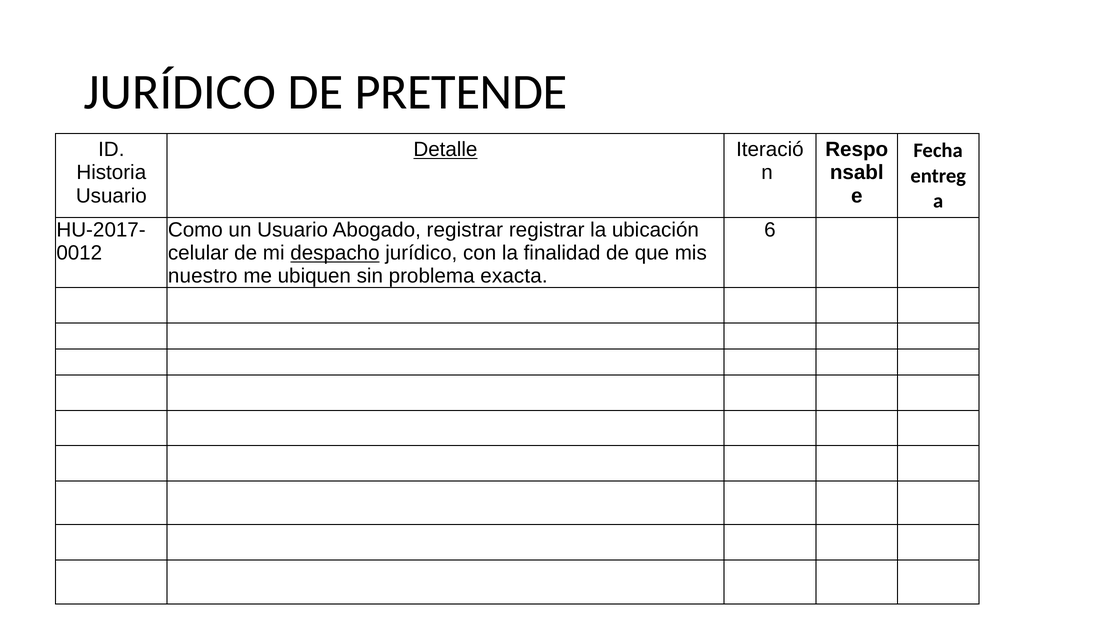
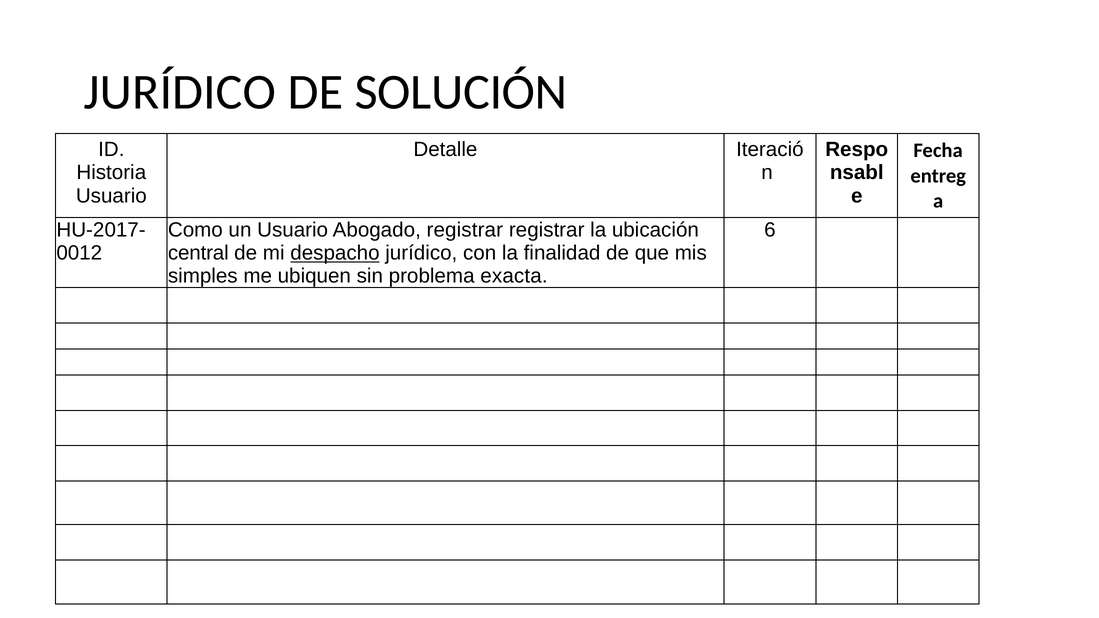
PRETENDE: PRETENDE -> SOLUCIÓN (461, 92)
Detalle underline: present -> none (445, 150)
celular: celular -> central (198, 253)
nuestro: nuestro -> simples (203, 276)
